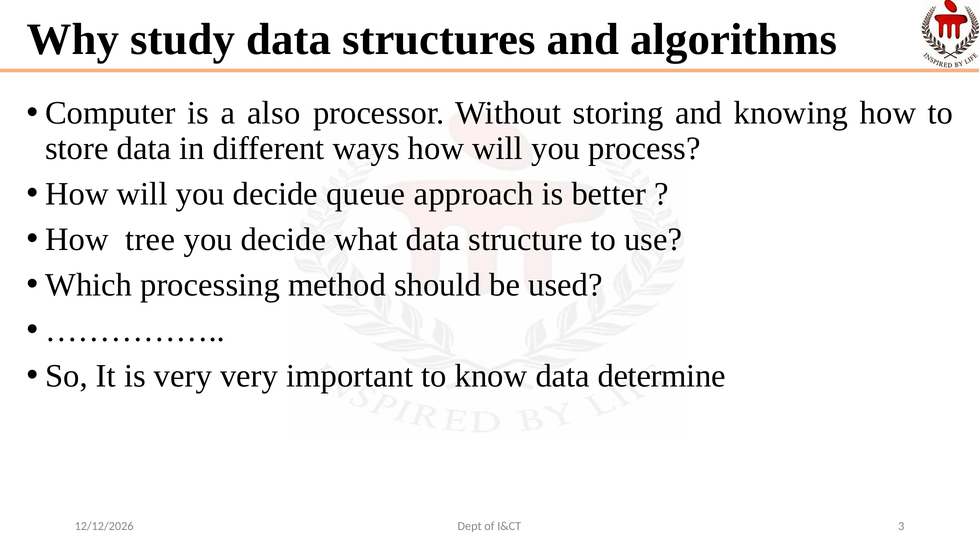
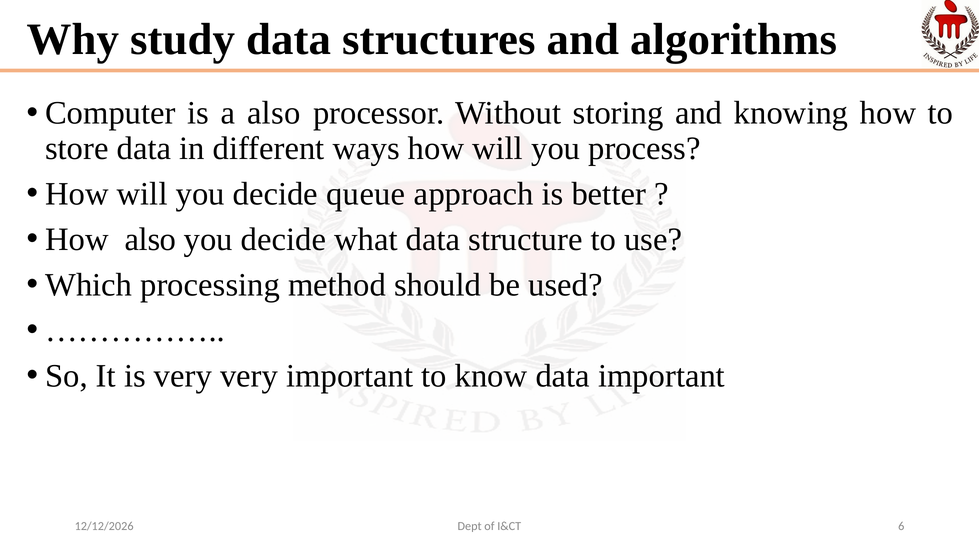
How tree: tree -> also (150, 239)
data determine: determine -> important (661, 376)
3: 3 -> 6 (901, 526)
